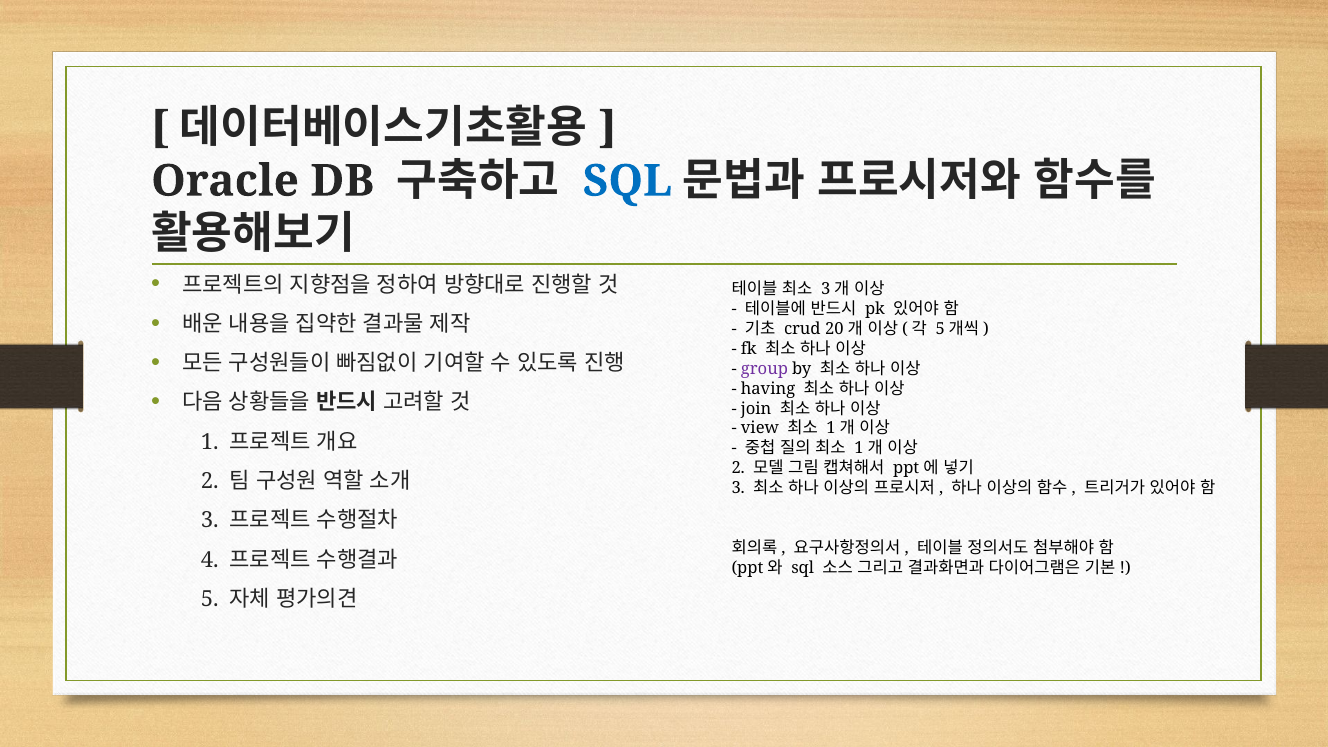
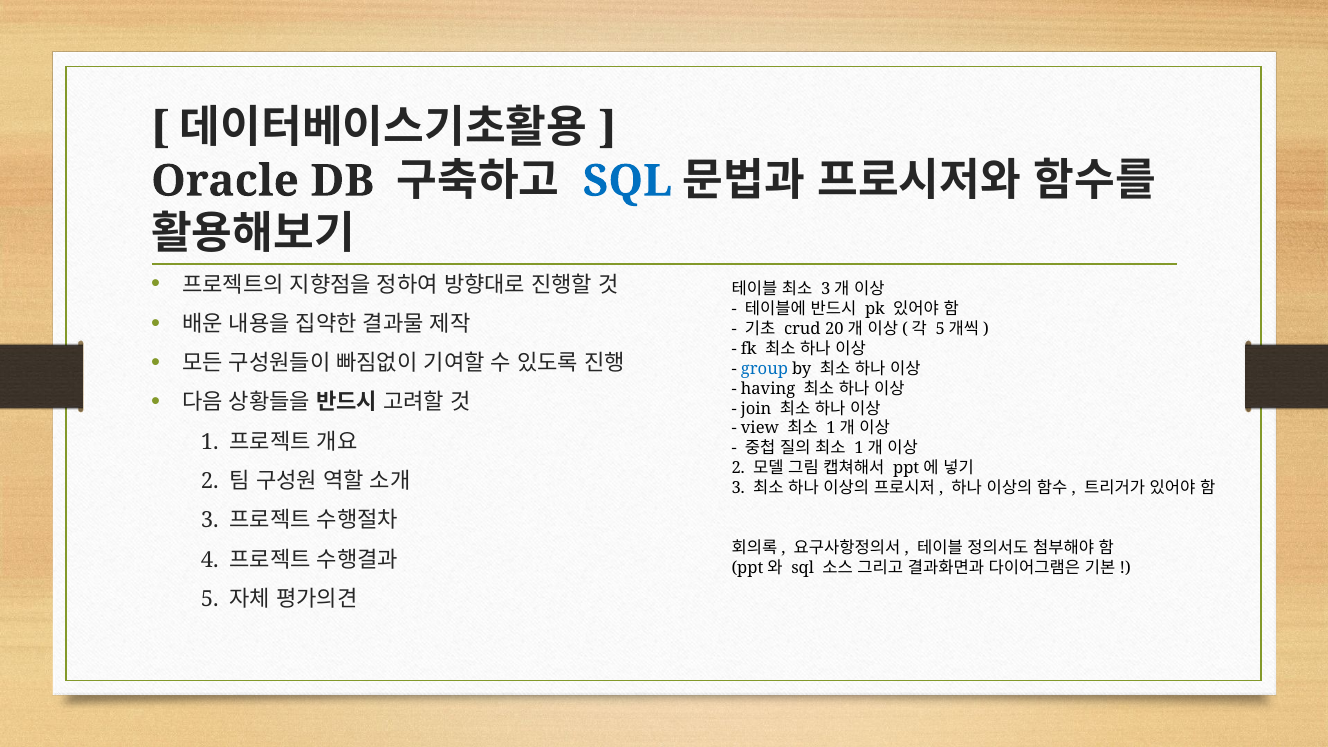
group colour: purple -> blue (764, 369)
